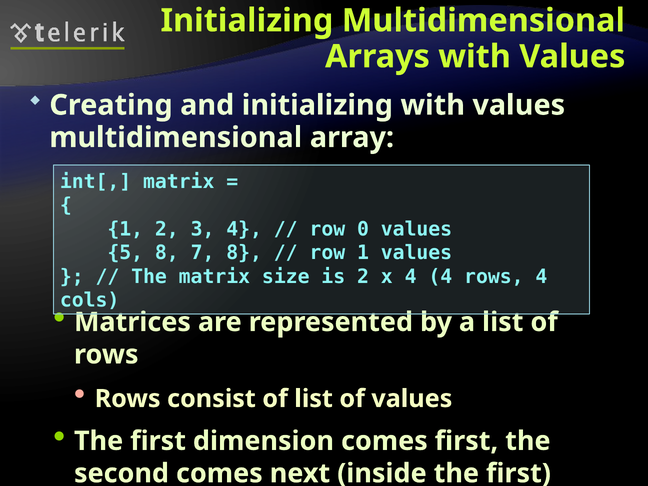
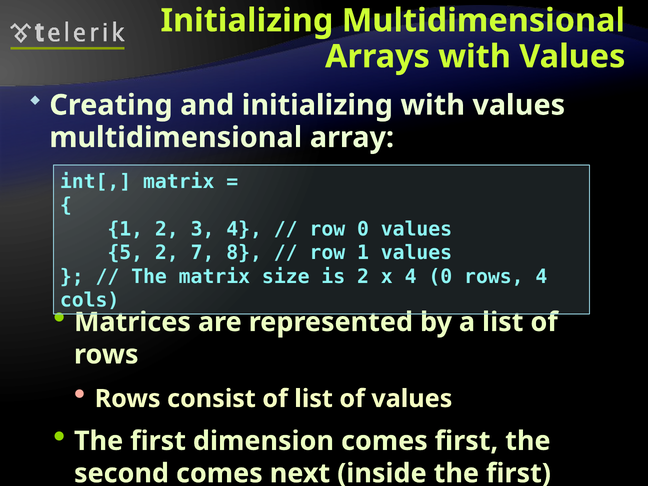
5 8: 8 -> 2 (167, 253)
4 4: 4 -> 0 (440, 277)
